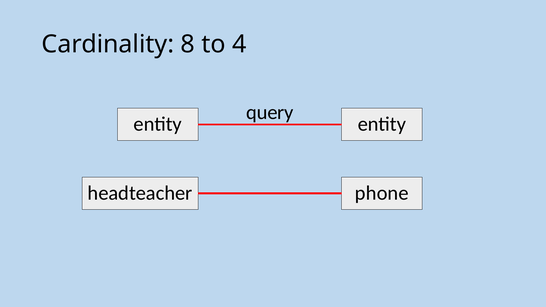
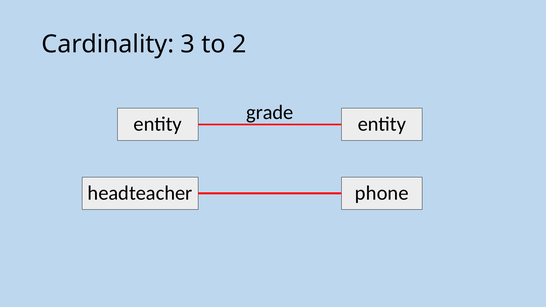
8: 8 -> 3 (188, 44)
4: 4 -> 2 (239, 44)
query: query -> grade (270, 112)
